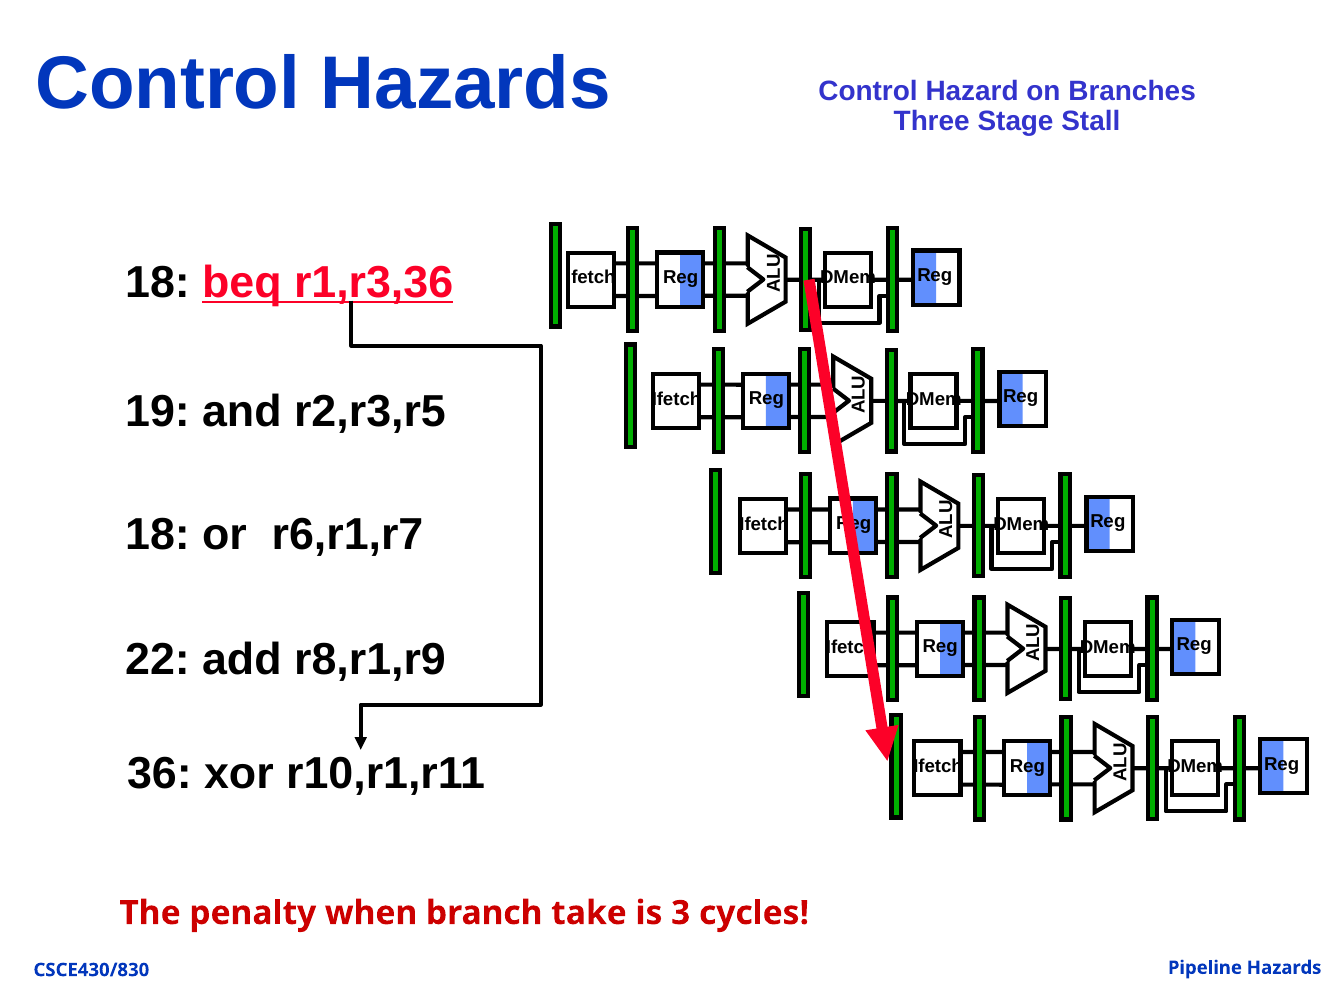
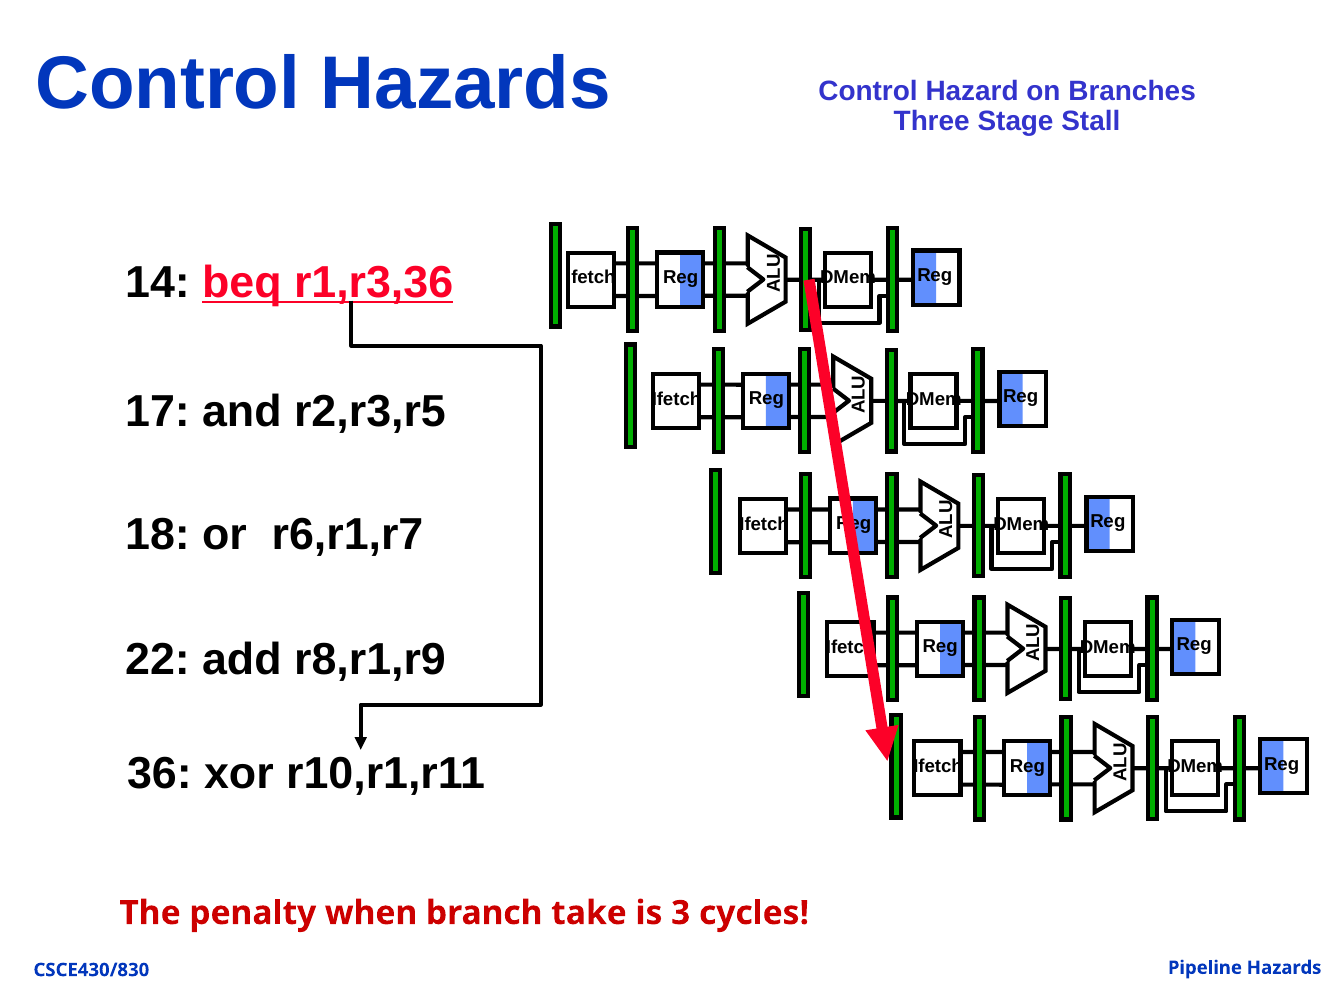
18: 18 -> 14 (158, 283)
19: 19 -> 17 (157, 411)
